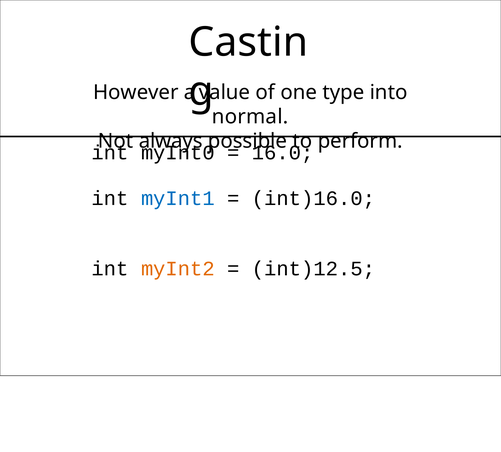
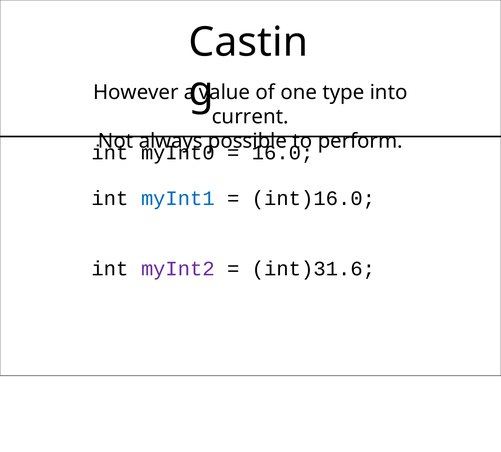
normal: normal -> current (250, 117)
myInt2 colour: orange -> purple (178, 269)
int)12.5: int)12.5 -> int)31.6 (314, 269)
